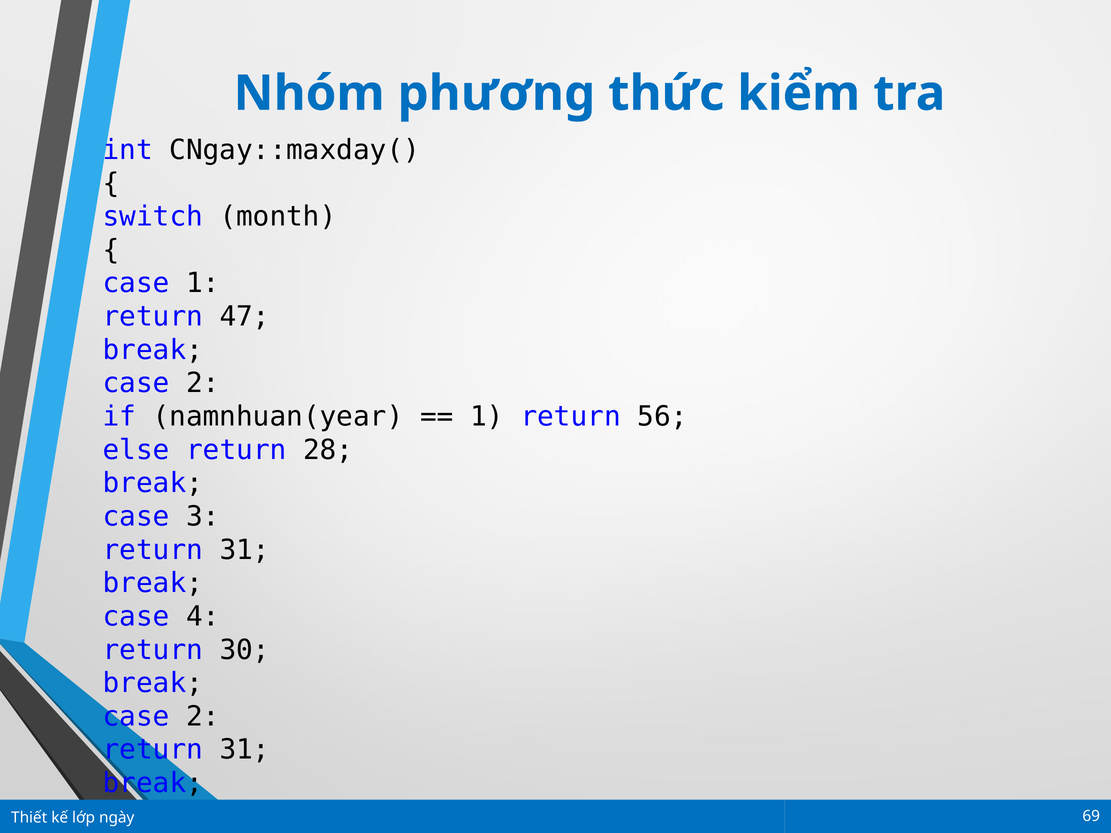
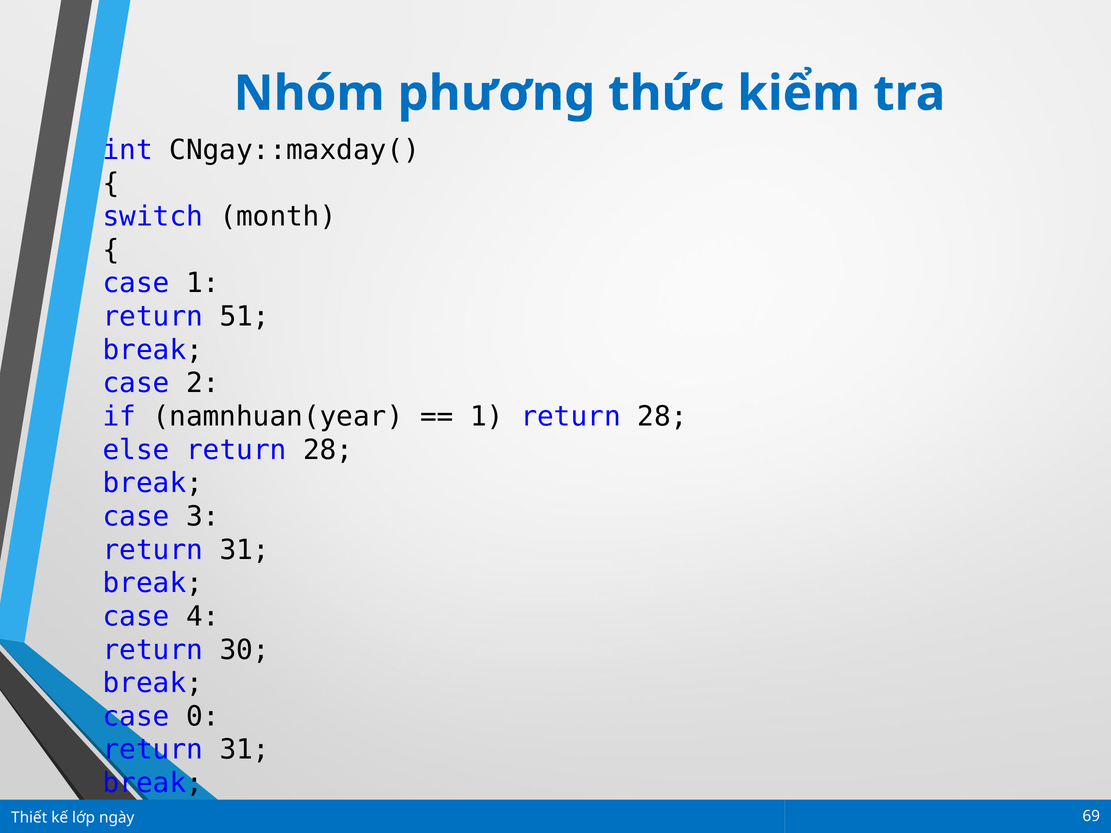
47: 47 -> 51 (245, 317)
1 return 56: 56 -> 28 (663, 417)
2: 2 -> 0 (203, 717)
